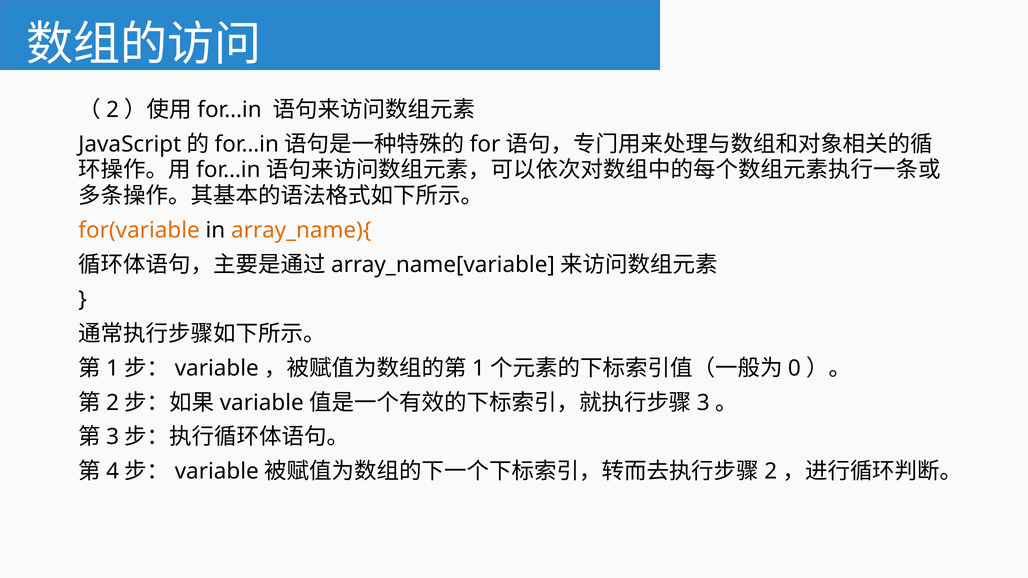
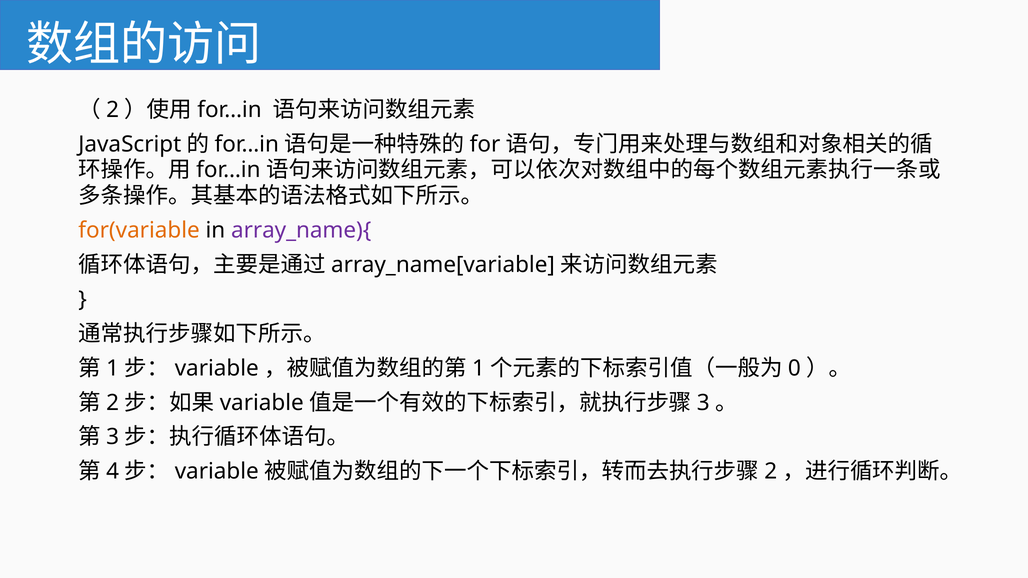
array_name){ colour: orange -> purple (301, 230)
